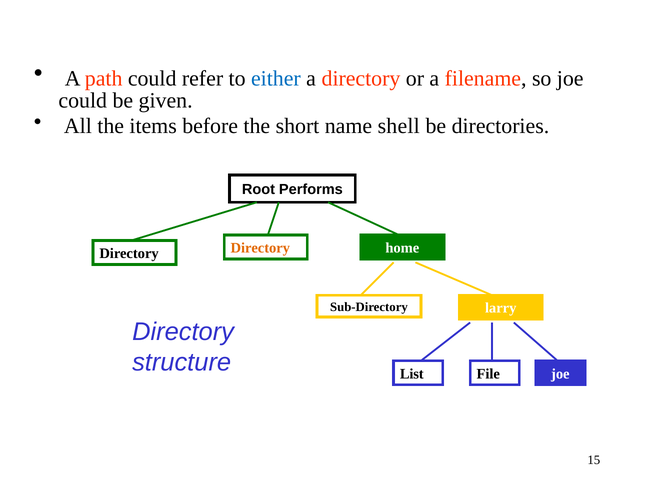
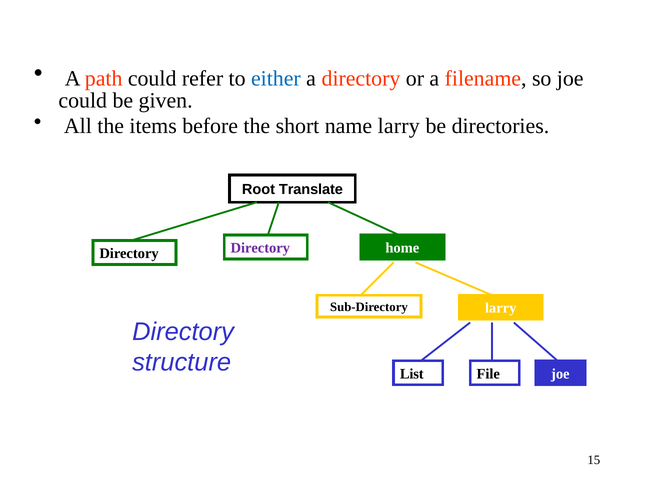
name shell: shell -> larry (399, 126)
Performs: Performs -> Translate (311, 190)
Directory colour: orange -> purple (260, 248)
